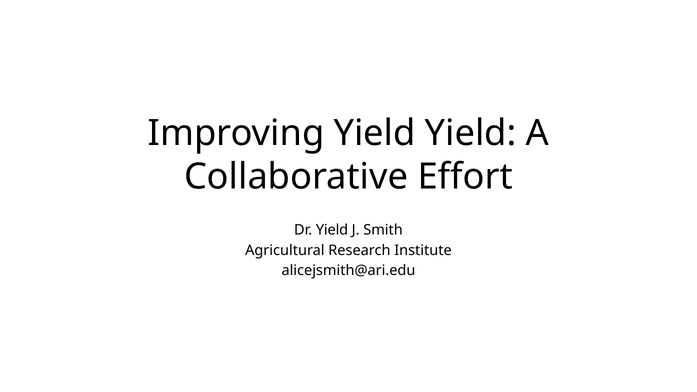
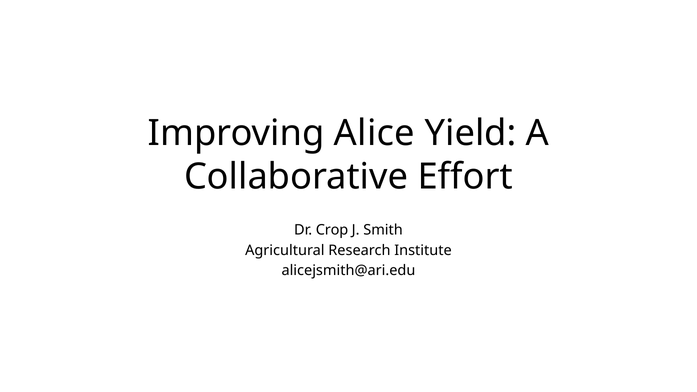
Improving Yield: Yield -> Alice (374, 133)
Dr Yield: Yield -> Crop (332, 230)
